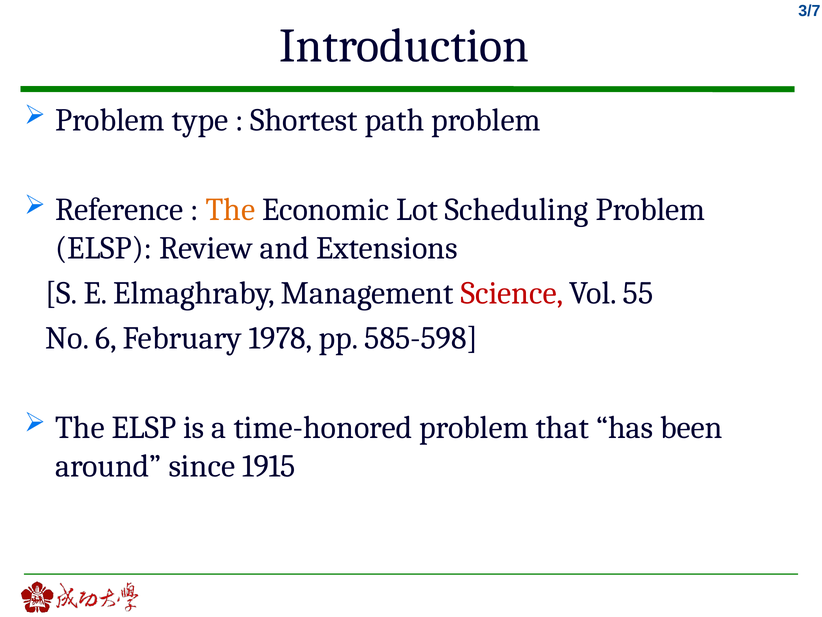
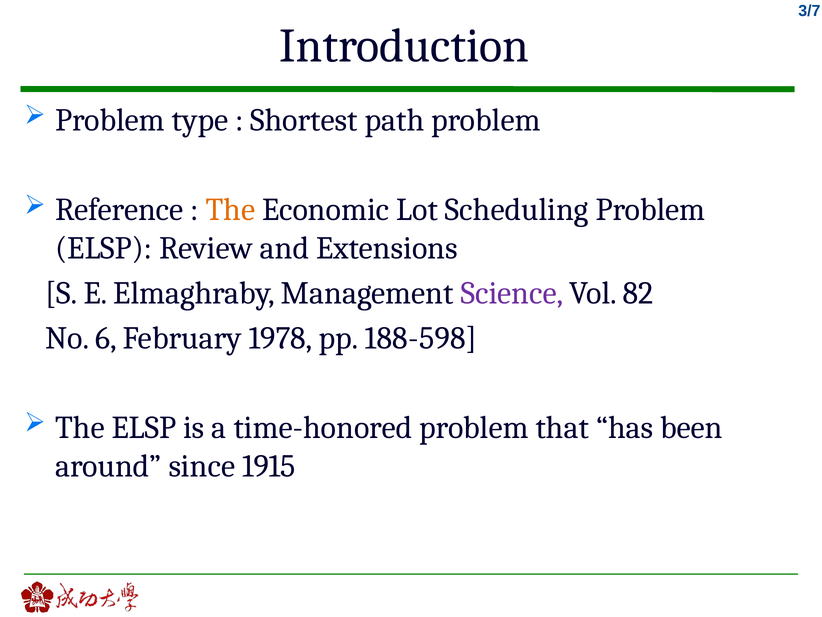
Science colour: red -> purple (512, 293)
55: 55 -> 82 (638, 293)
585-598: 585-598 -> 188-598 (421, 338)
